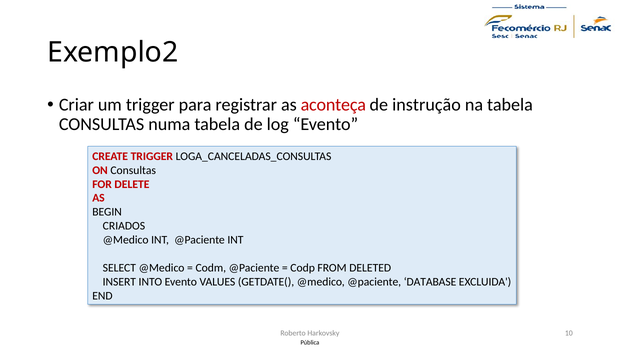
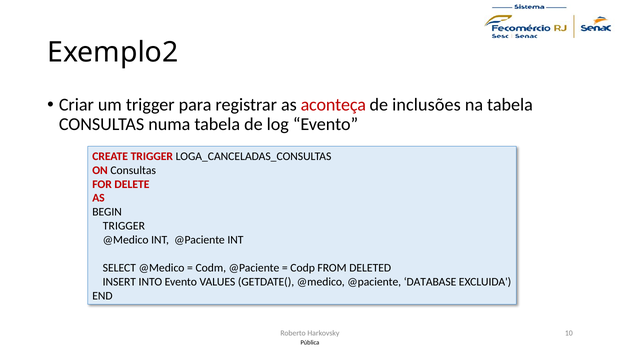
instrução: instrução -> inclusões (426, 105)
CRIADOS: CRIADOS -> TRIGGER (124, 226)
